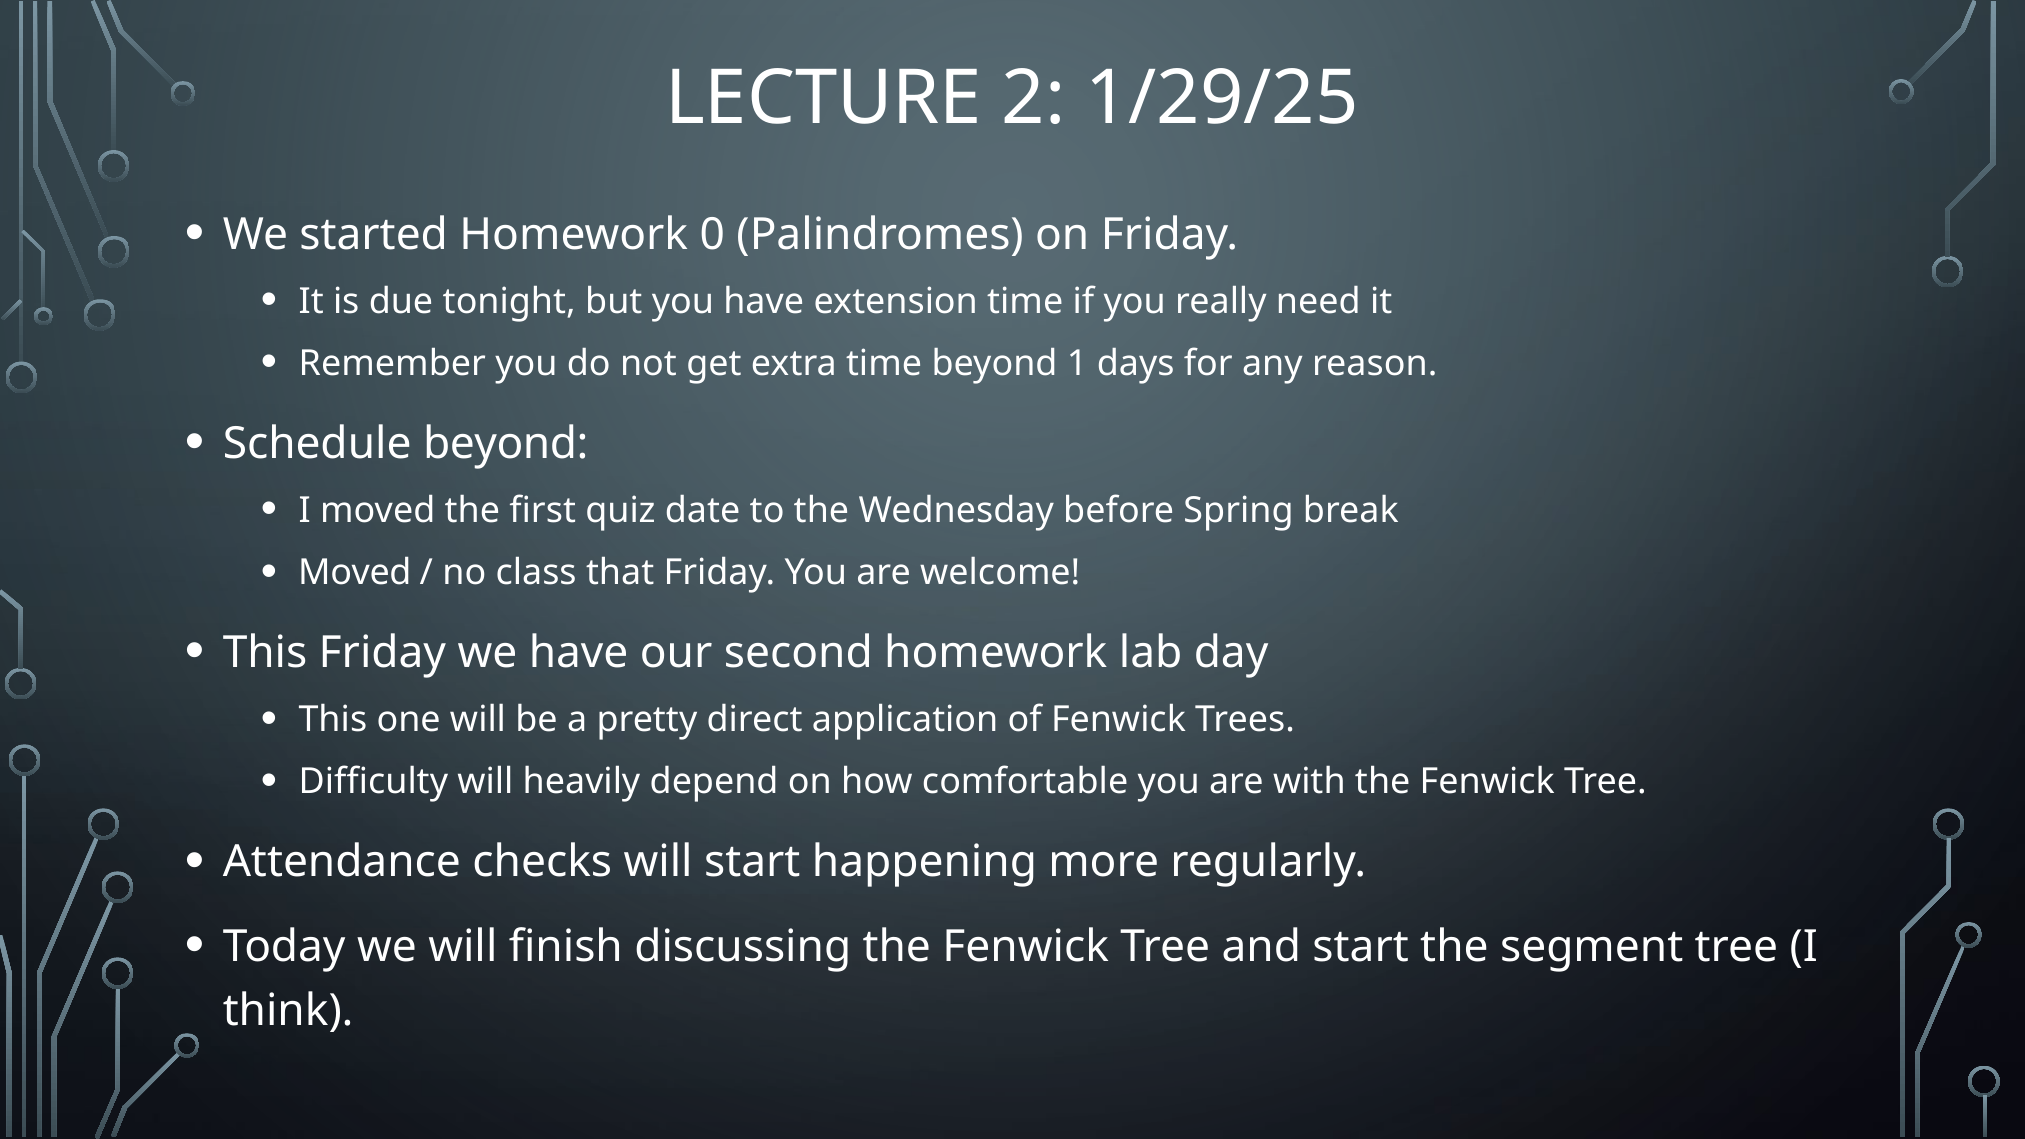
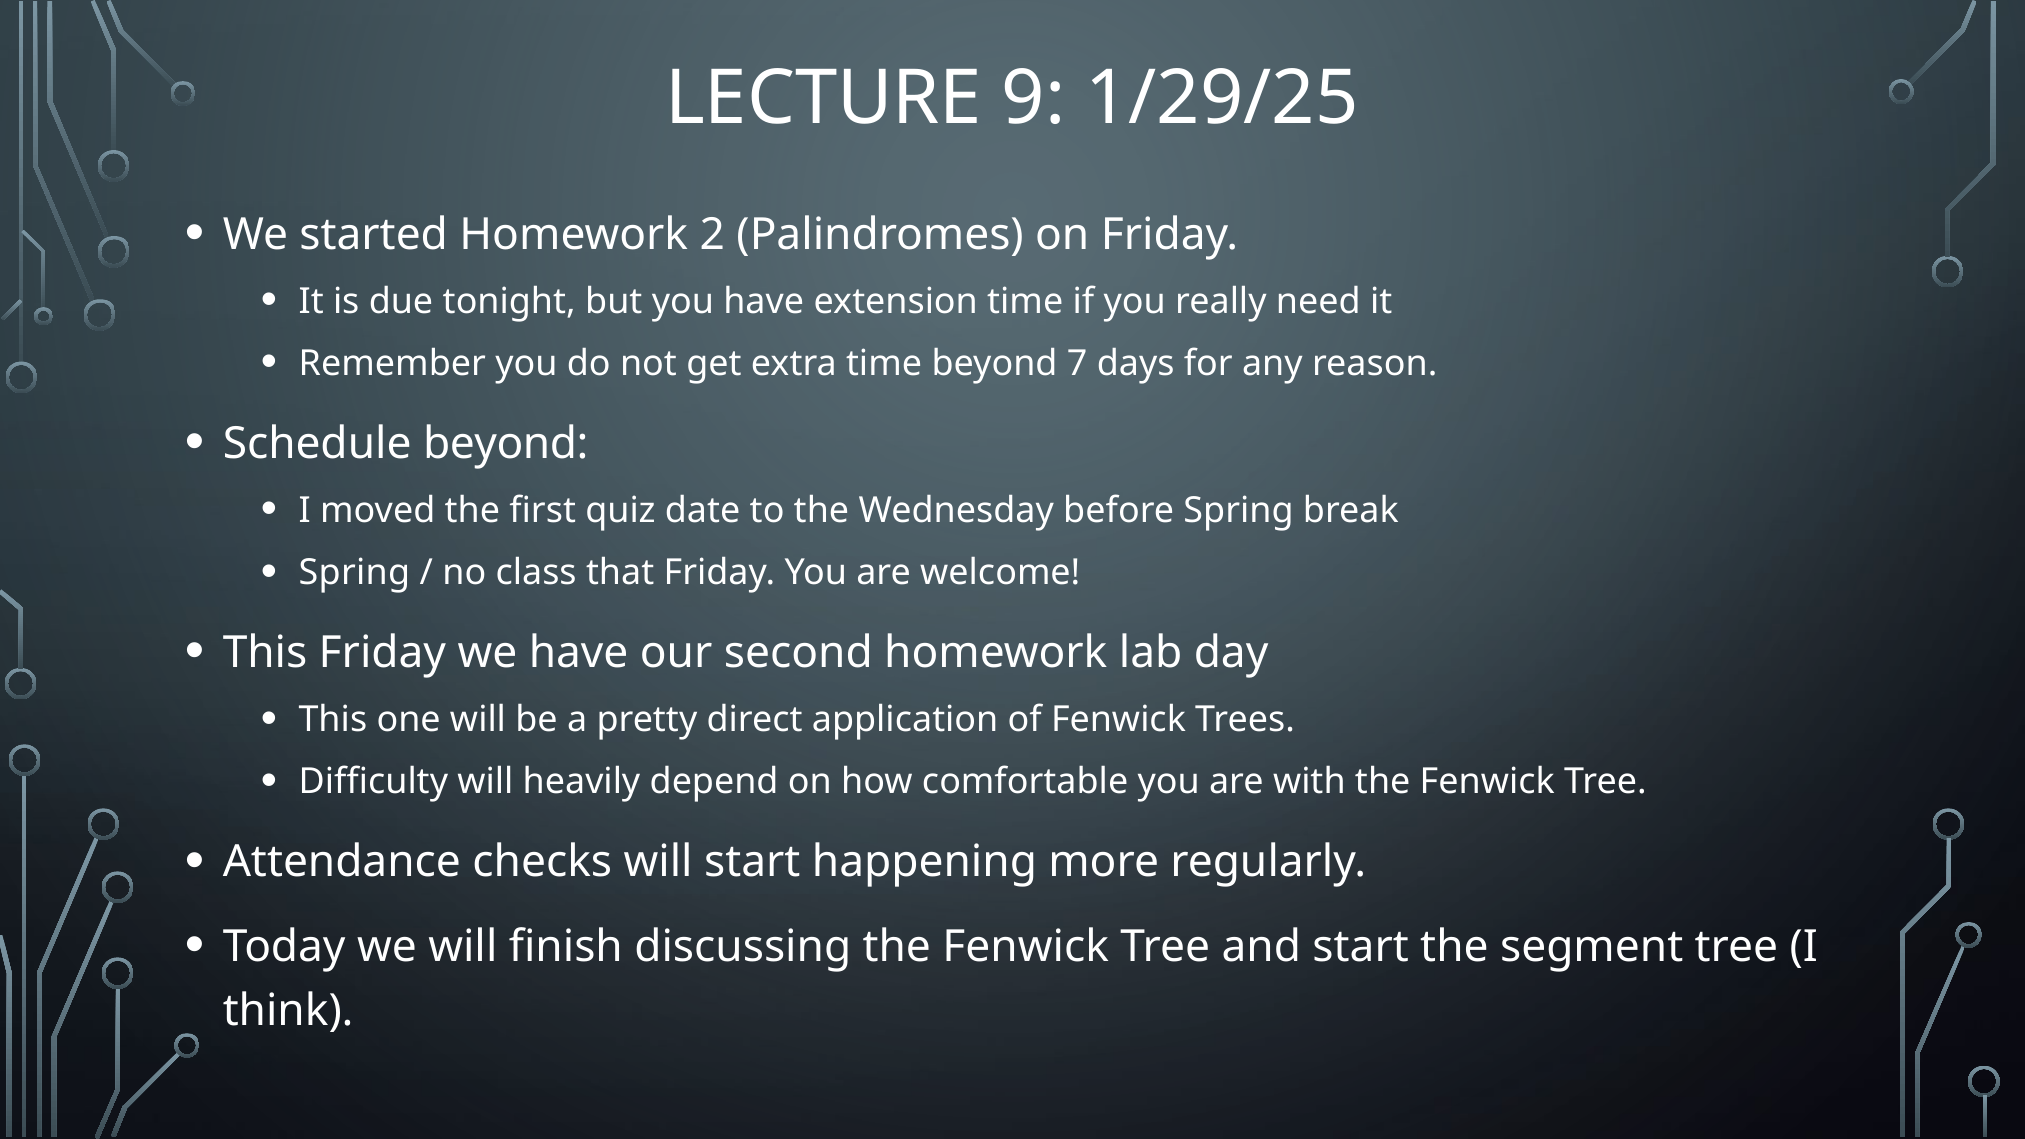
2: 2 -> 9 (1034, 98)
0: 0 -> 2 (712, 235)
1: 1 -> 7 (1077, 363)
Moved: Moved -> Spring (354, 573)
